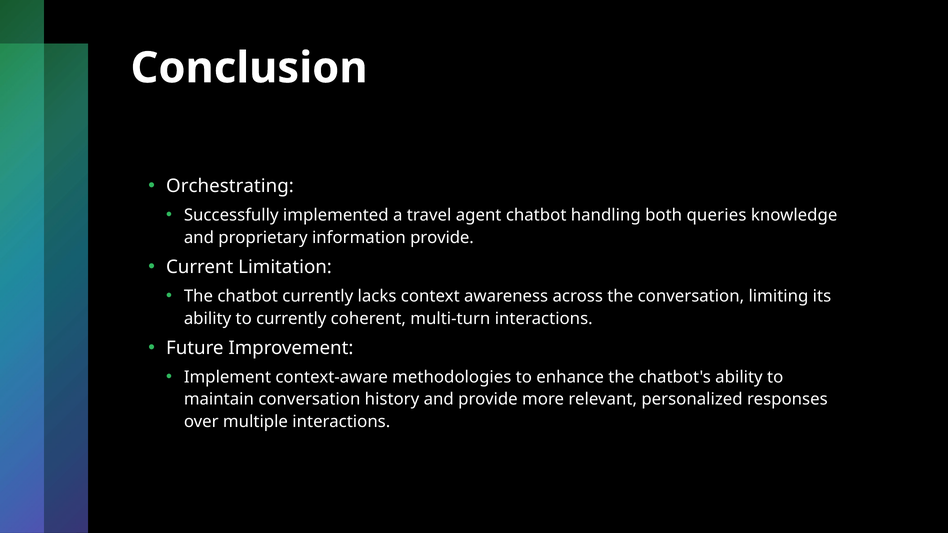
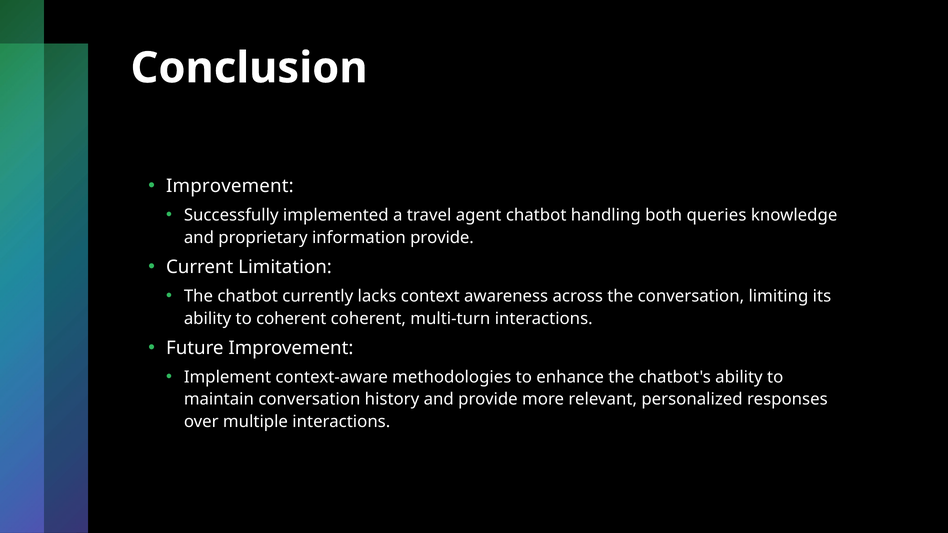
Orchestrating: Orchestrating -> Improvement (230, 186)
to currently: currently -> coherent (291, 319)
